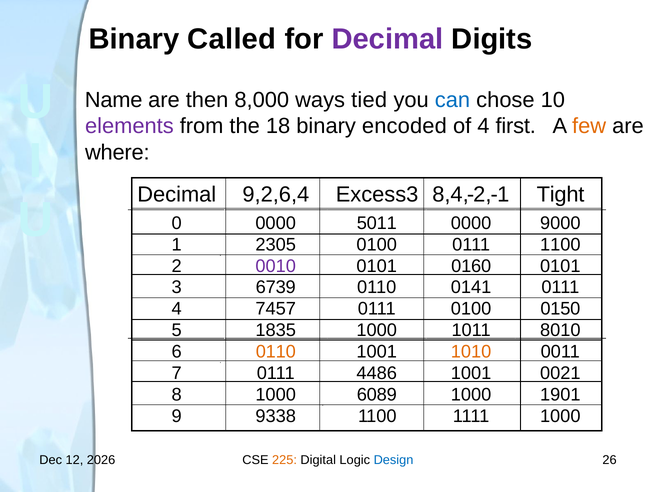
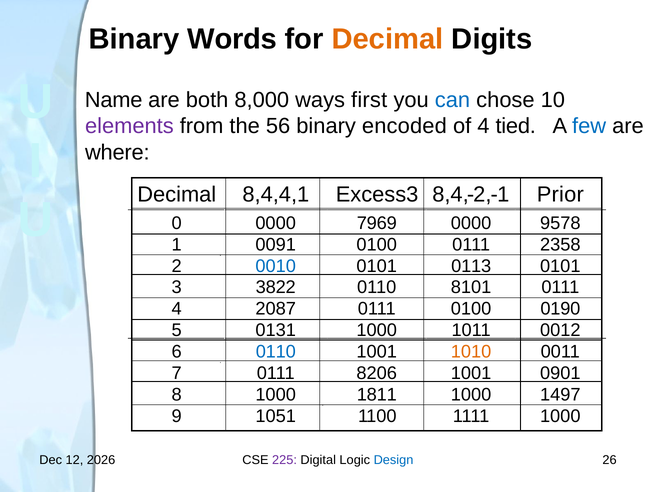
Called: Called -> Words (232, 39)
Decimal colour: purple -> orange (387, 39)
then: then -> both (207, 100)
tied: tied -> first (369, 100)
18: 18 -> 56 (278, 126)
first: first -> tied (516, 126)
few colour: orange -> blue (589, 126)
9,2,6,4: 9,2,6,4 -> 8,4,4,1 (276, 194)
Tight: Tight -> Prior (560, 194)
5011: 5011 -> 7969 (377, 223)
9000: 9000 -> 9578 (560, 223)
2305: 2305 -> 0091 (276, 245)
0111 1100: 1100 -> 2358 (560, 245)
0010 colour: purple -> blue (276, 266)
0160: 0160 -> 0113 (471, 266)
6739: 6739 -> 3822 (276, 287)
0141: 0141 -> 8101 (471, 287)
7457: 7457 -> 2087 (276, 309)
0150: 0150 -> 0190 (560, 309)
1835: 1835 -> 0131 (276, 330)
8010: 8010 -> 0012 (560, 330)
0110 colour: orange -> blue (276, 352)
4486: 4486 -> 8206 (377, 373)
0021: 0021 -> 0901 (560, 373)
6089: 6089 -> 1811 (377, 395)
1901: 1901 -> 1497 (560, 395)
9338: 9338 -> 1051 (276, 416)
225 colour: orange -> purple (285, 460)
